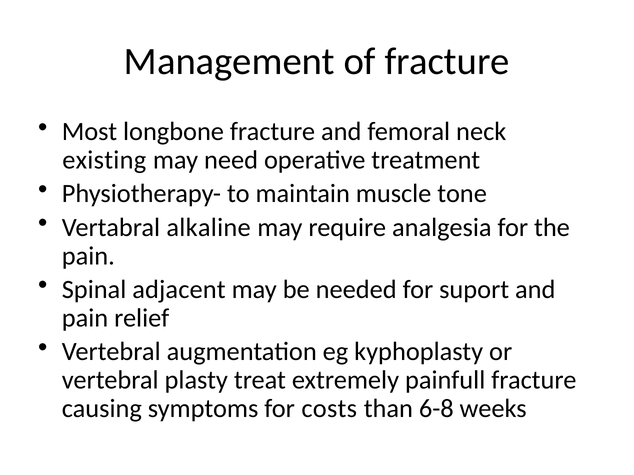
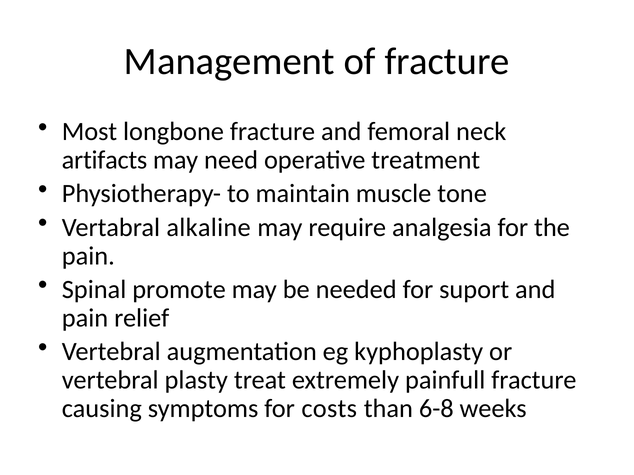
existing: existing -> artifacts (105, 160)
adjacent: adjacent -> promote (179, 290)
